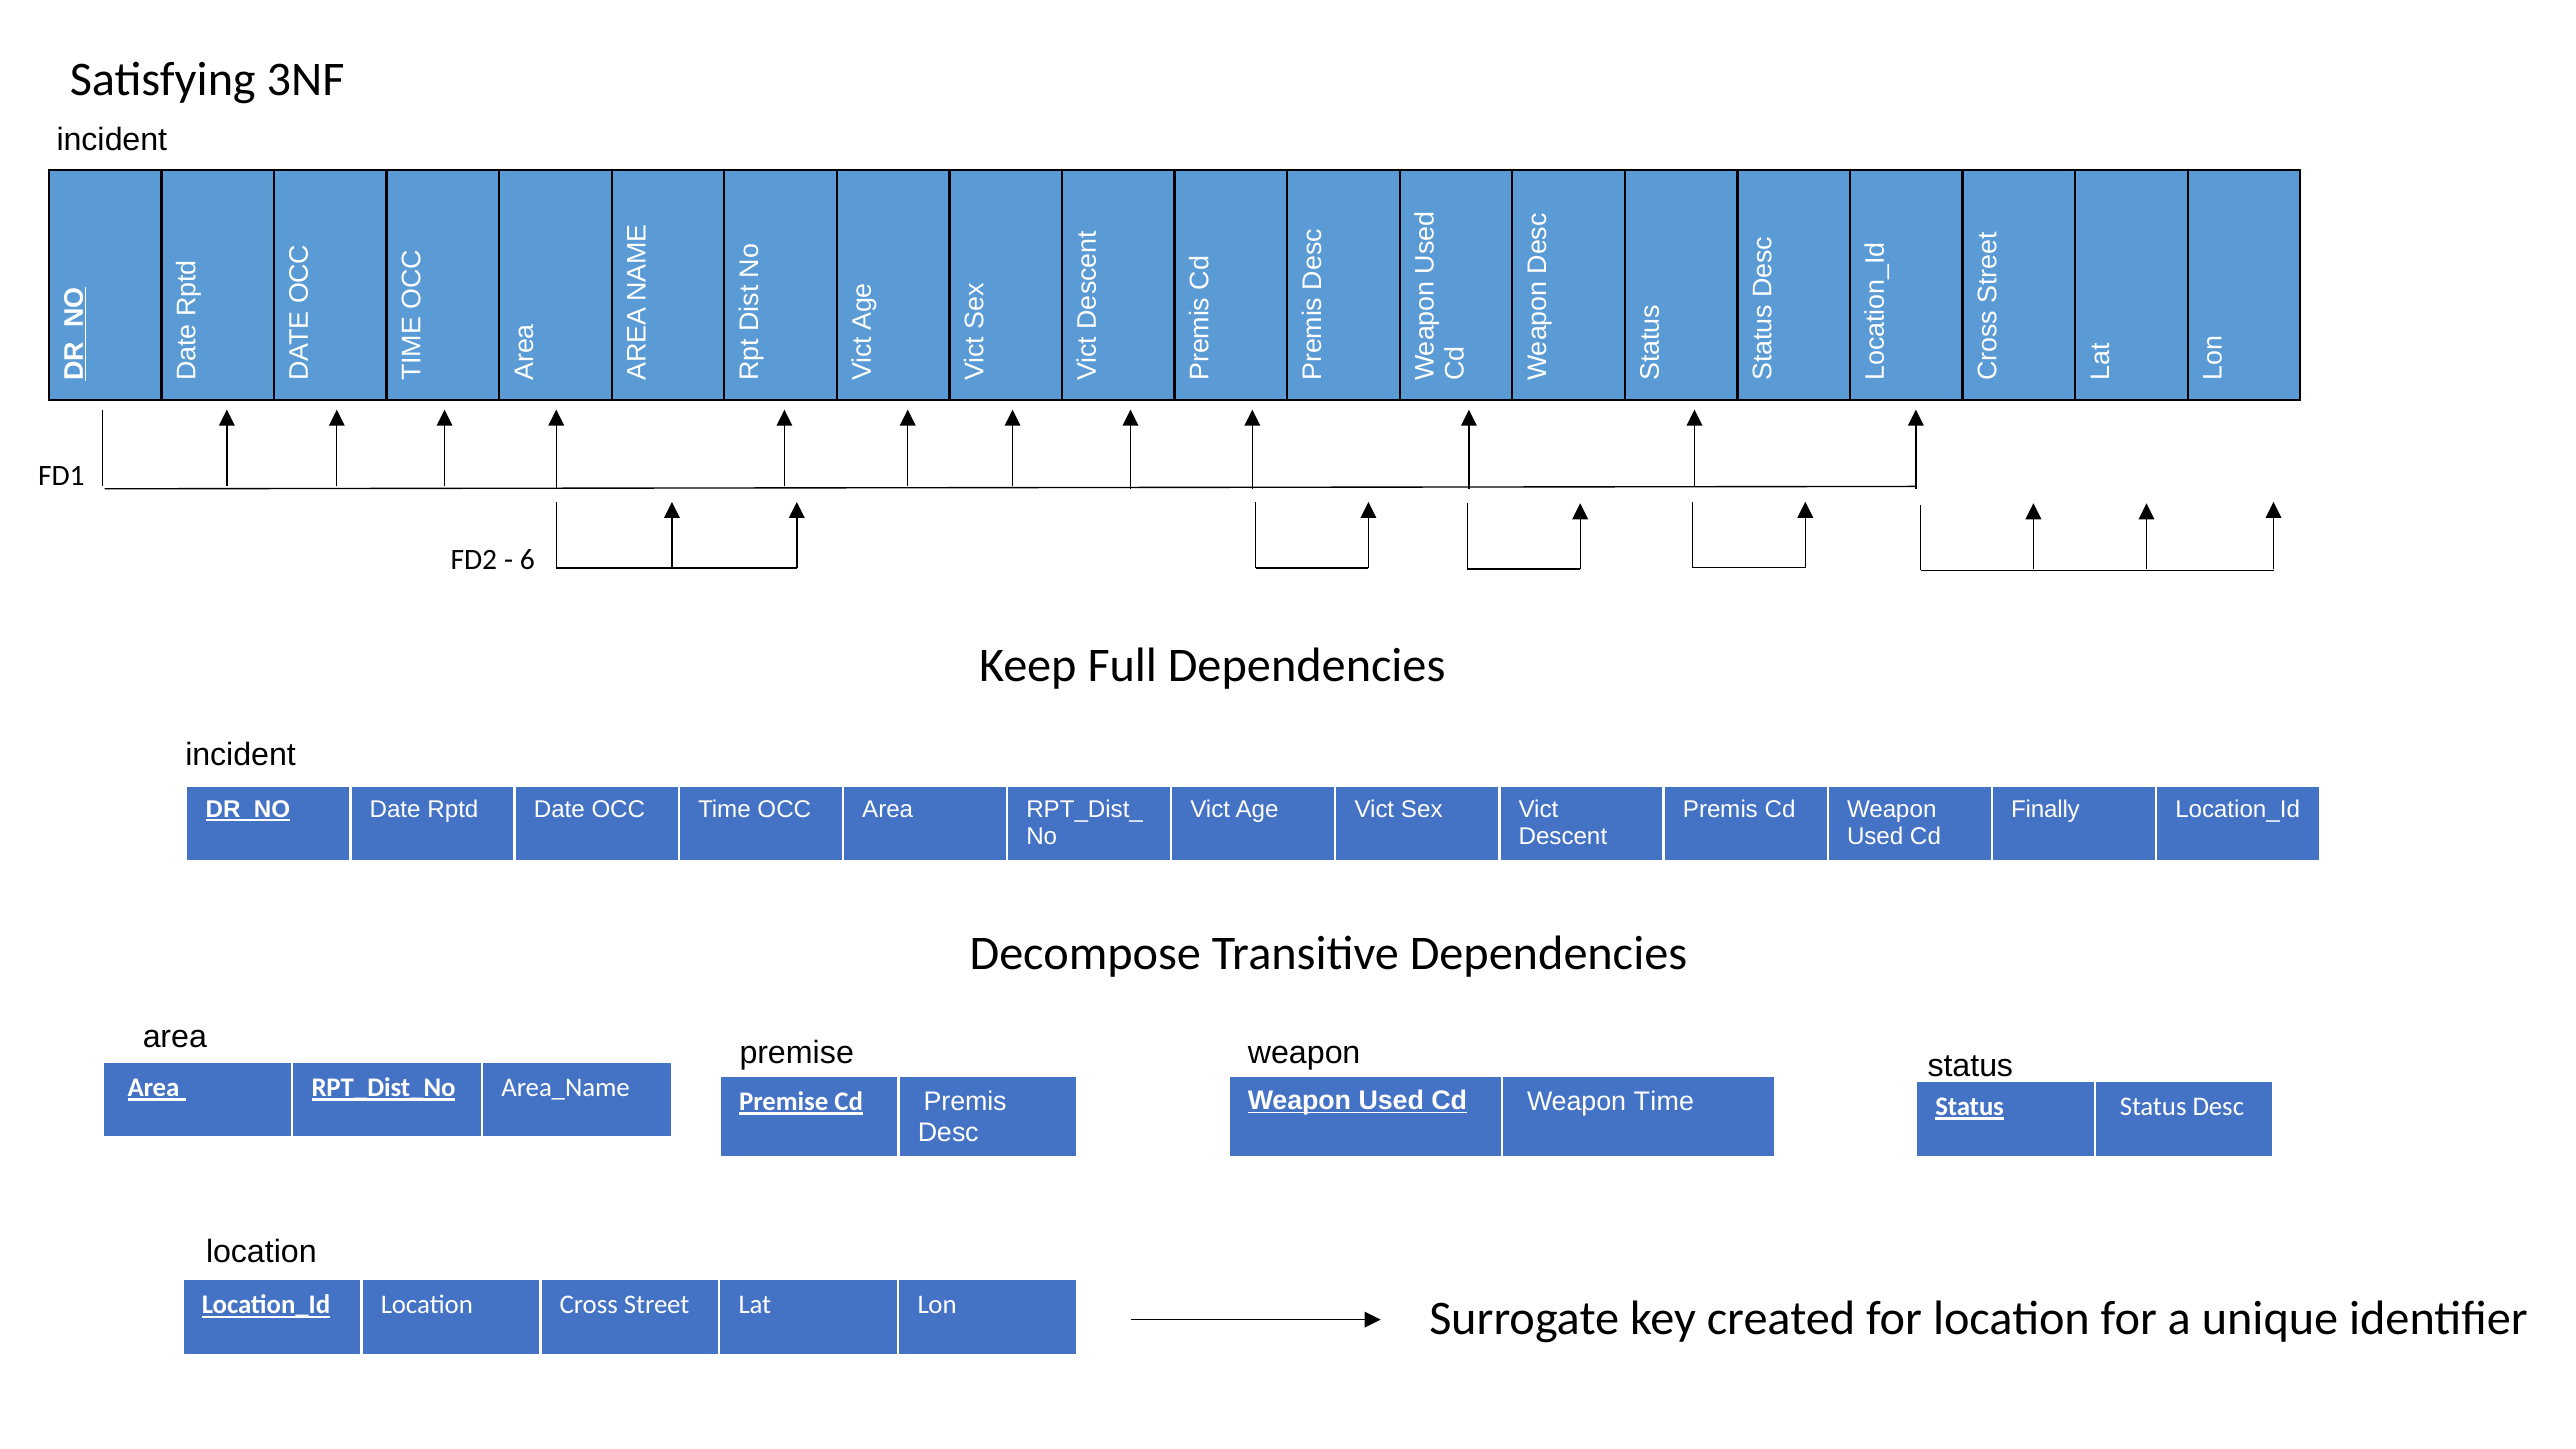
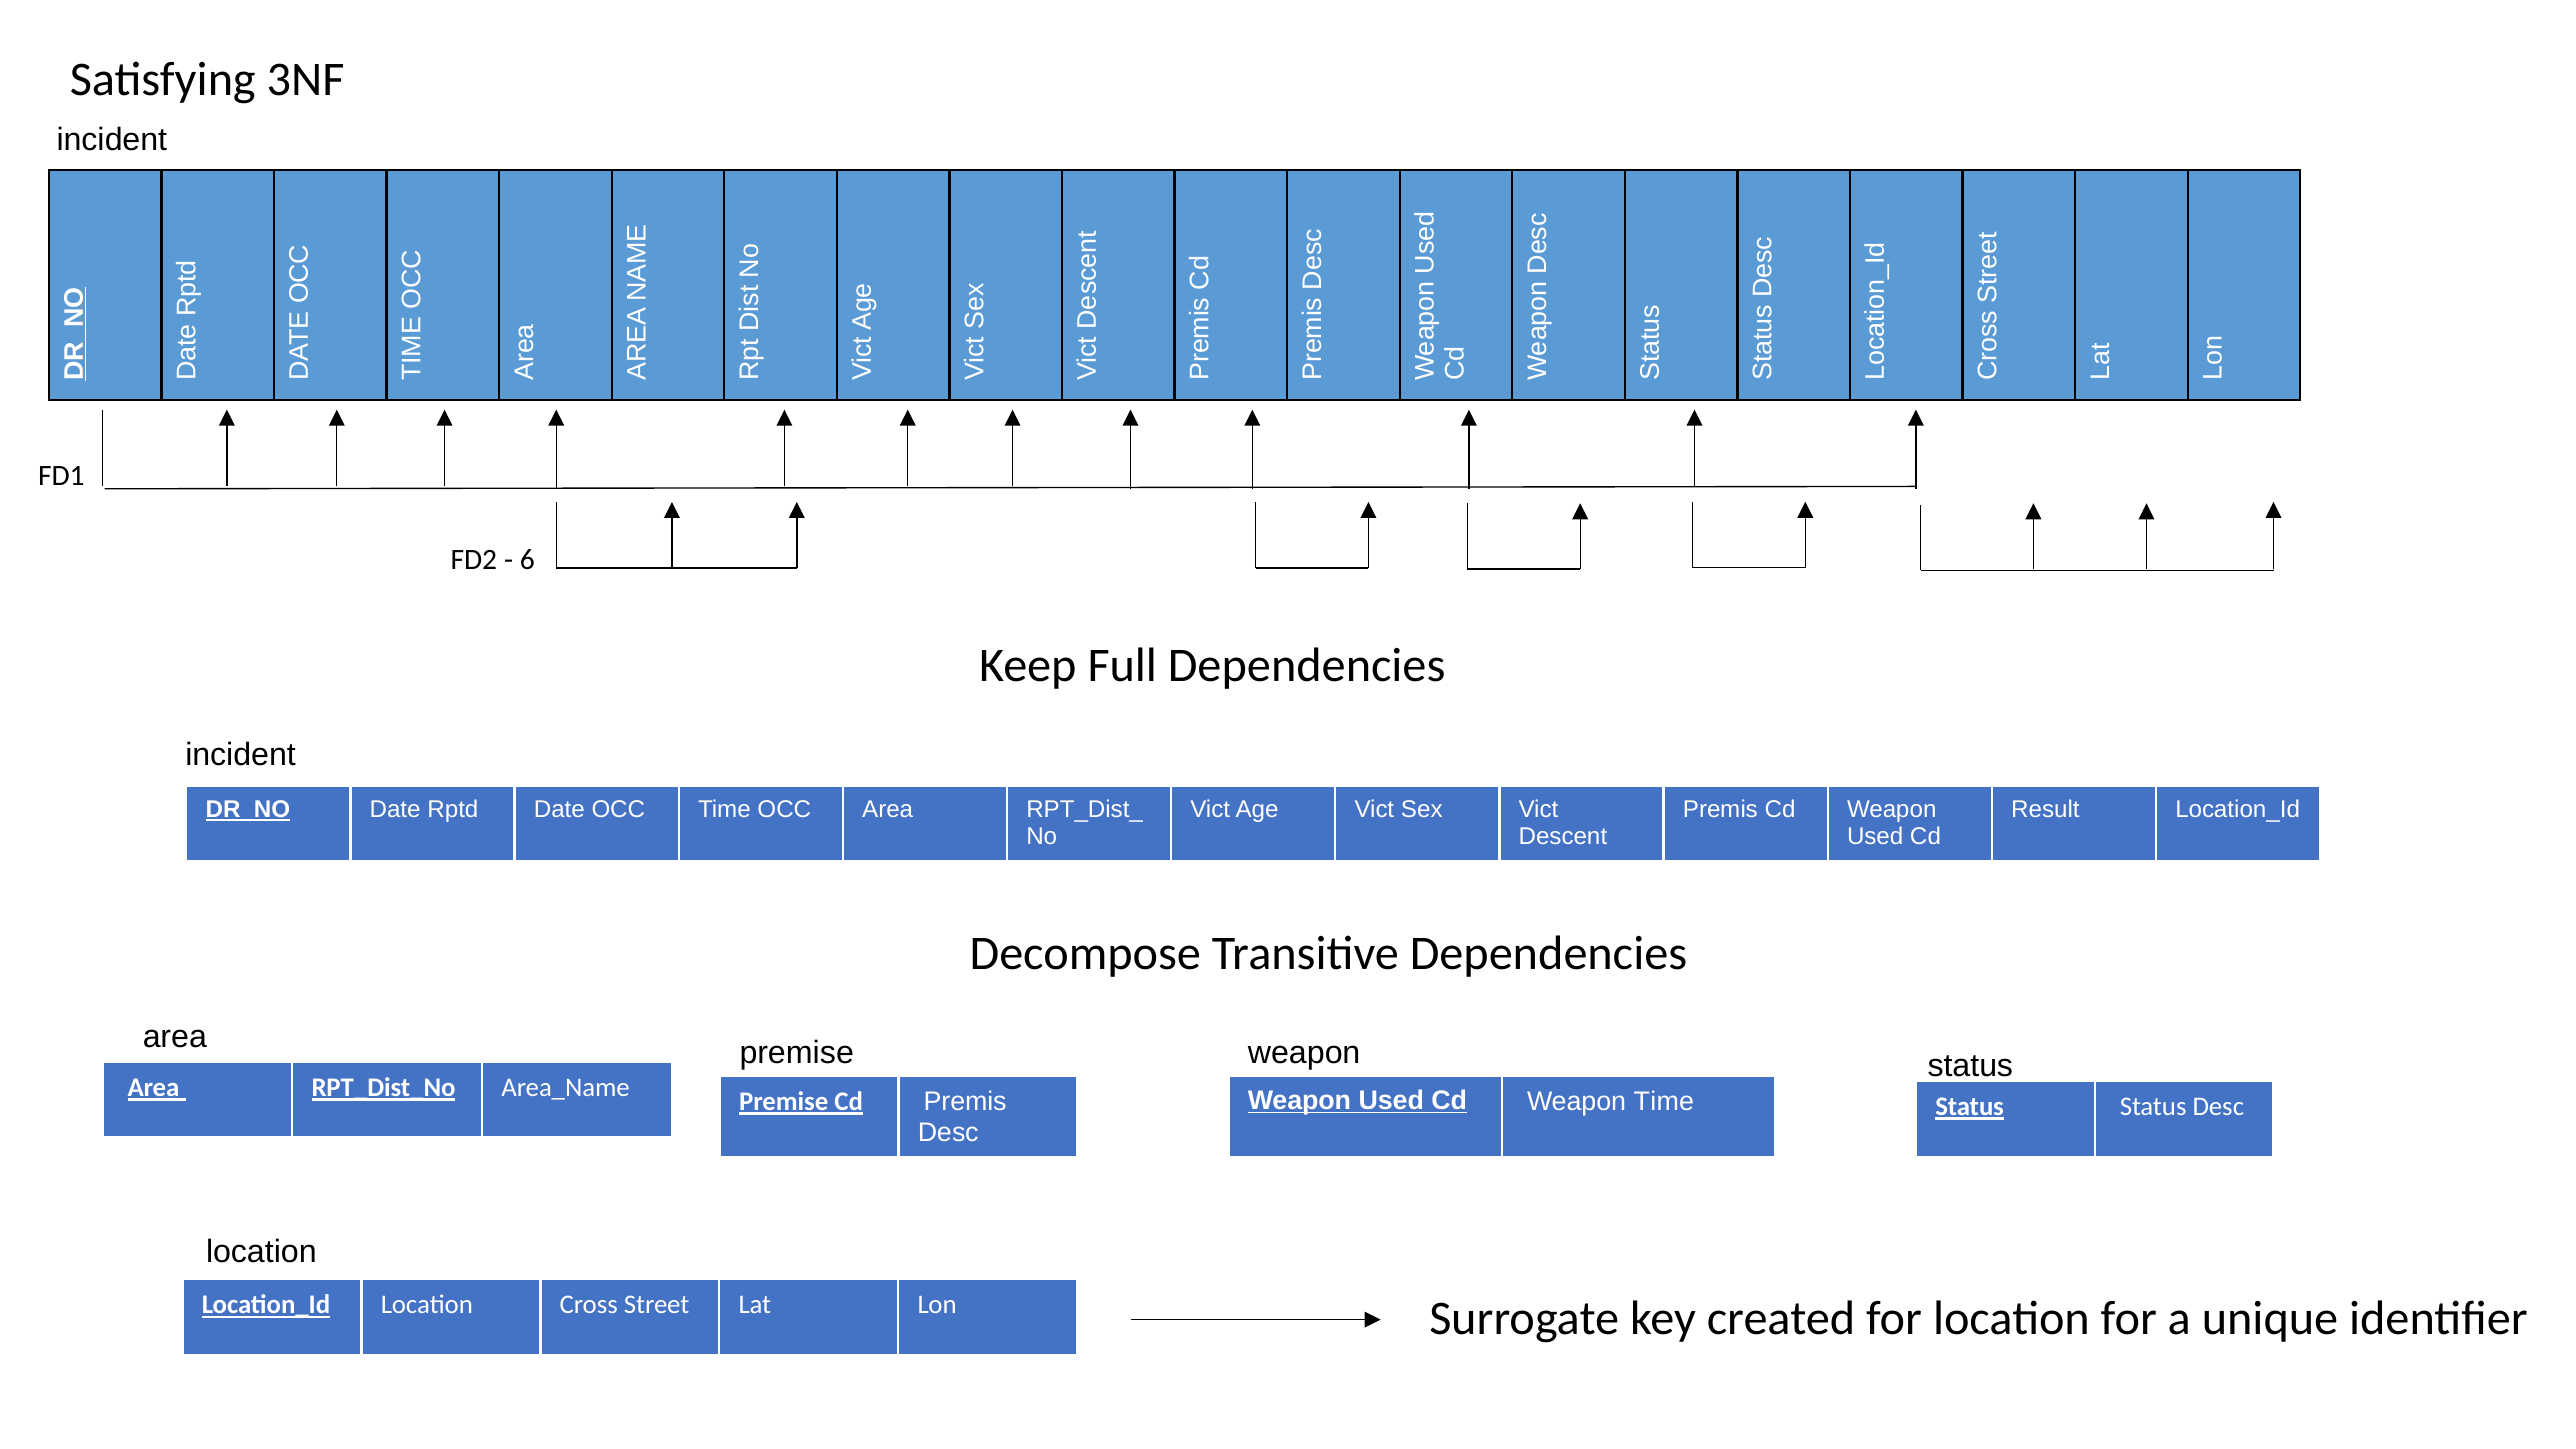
Finally: Finally -> Result (2045, 809)
